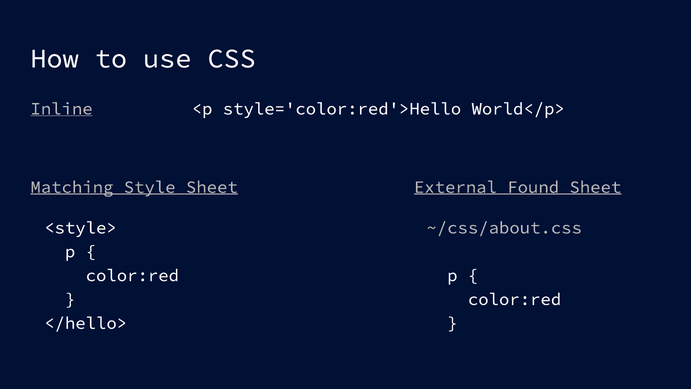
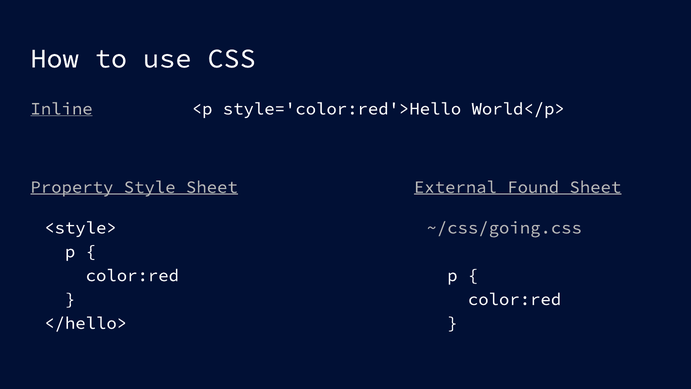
Matching: Matching -> Property (72, 187)
~/css/about.css: ~/css/about.css -> ~/css/going.css (504, 228)
